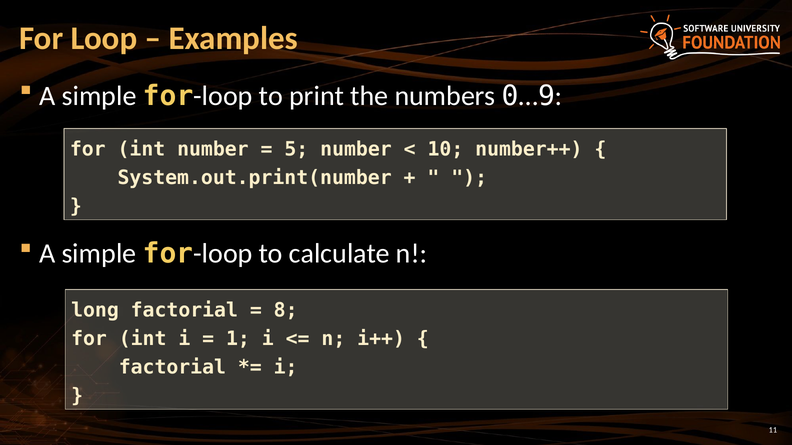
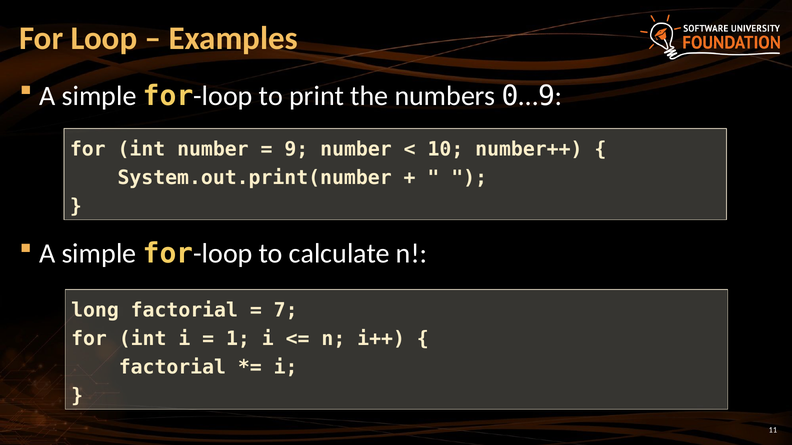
5: 5 -> 9 (296, 150)
8: 8 -> 7 (286, 311)
